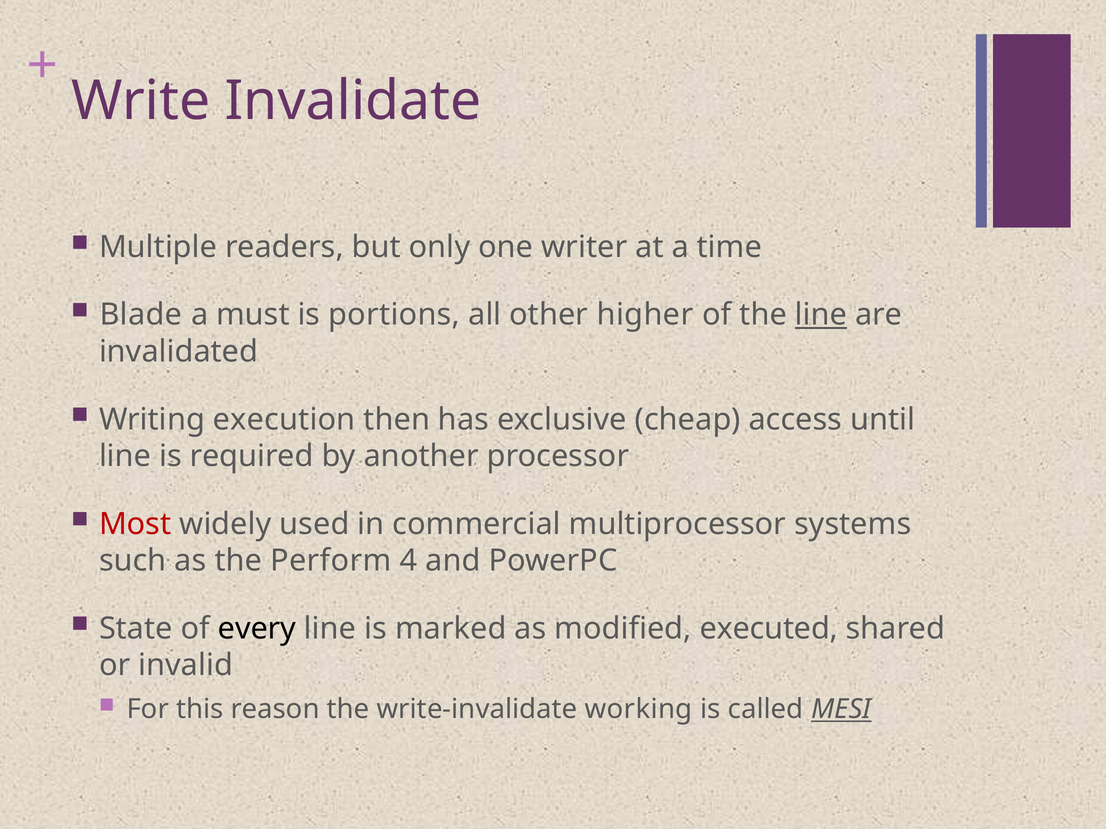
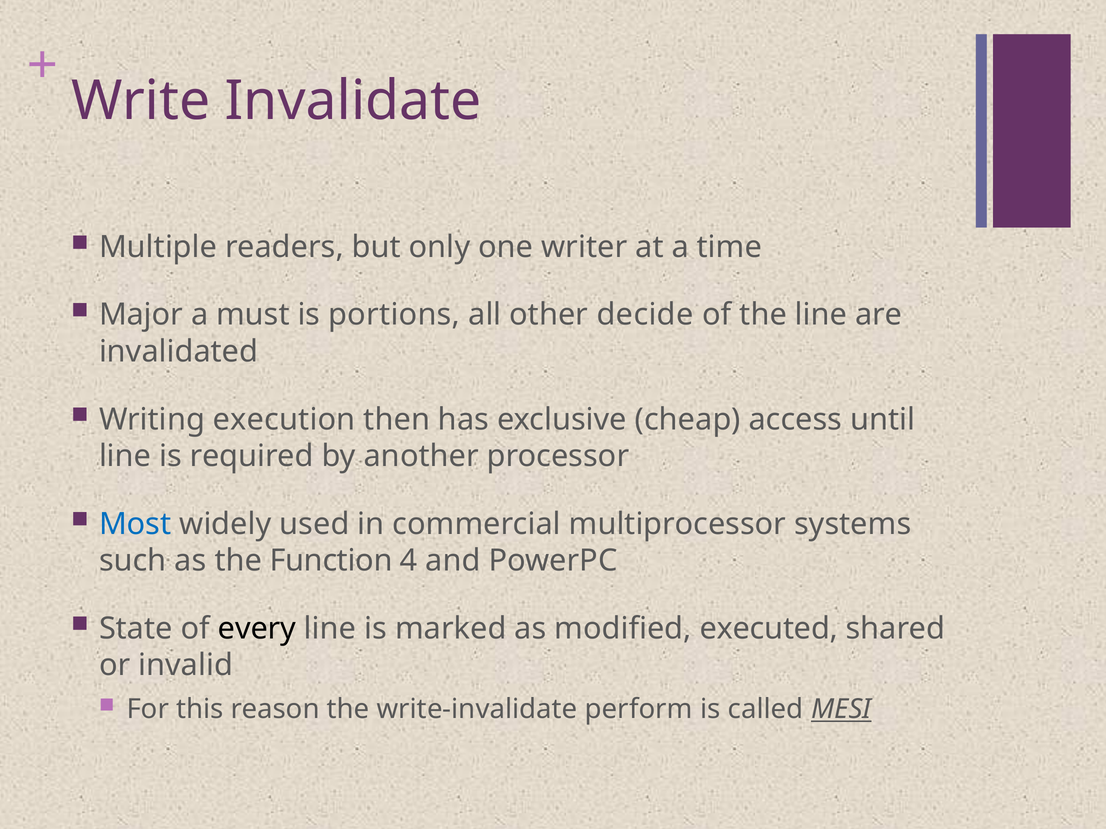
Blade: Blade -> Major (141, 315)
higher: higher -> decide (645, 315)
line underline: present -> none (821, 315)
Most colour: red -> blue (135, 524)
Perform: Perform -> Function (331, 561)
working: working -> perform (639, 710)
